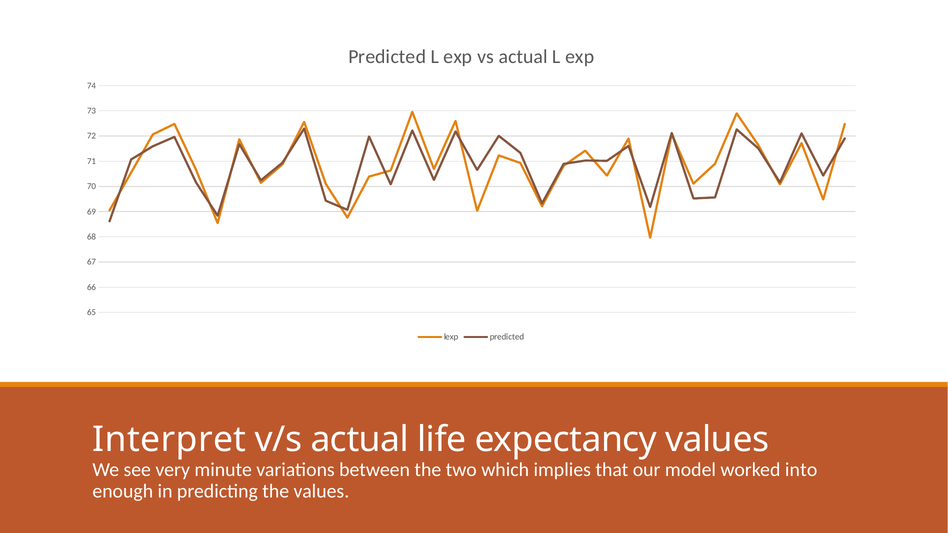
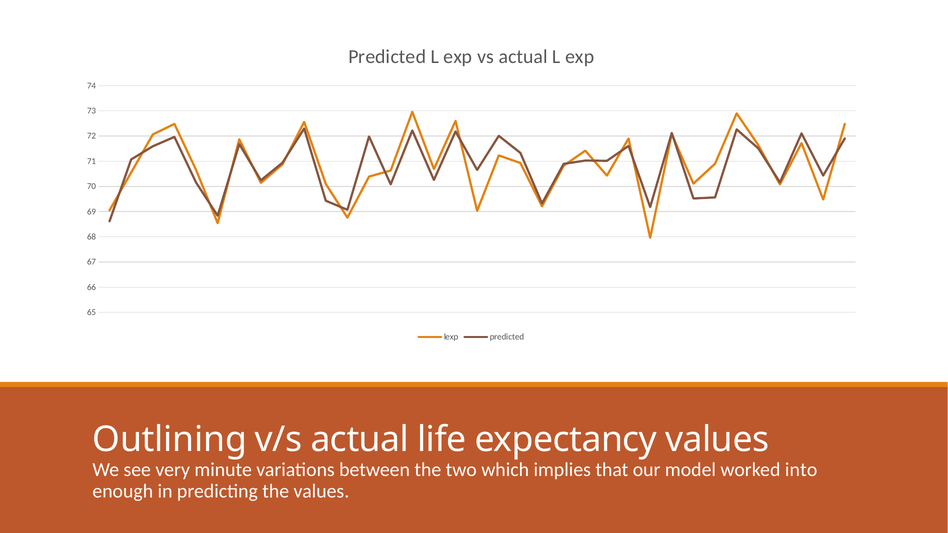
Interpret: Interpret -> Outlining (170, 440)
